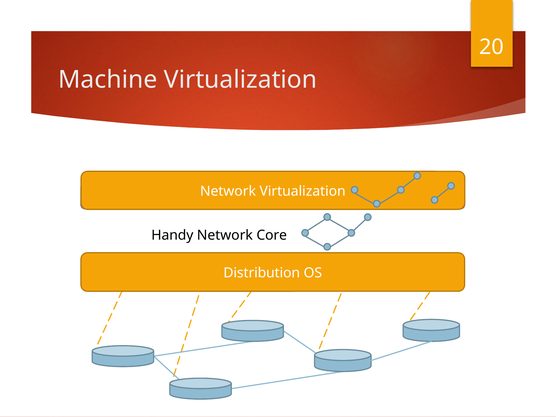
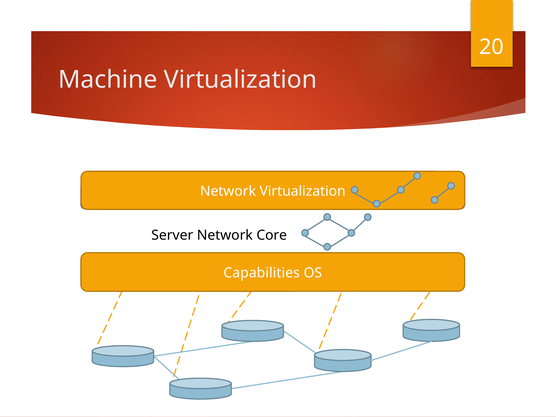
Handy: Handy -> Server (172, 235)
Distribution: Distribution -> Capabilities (262, 273)
